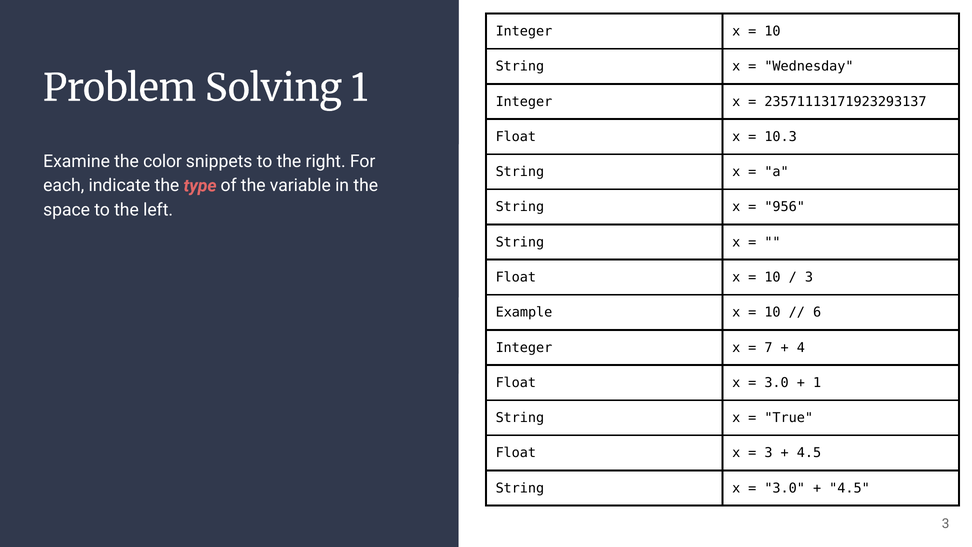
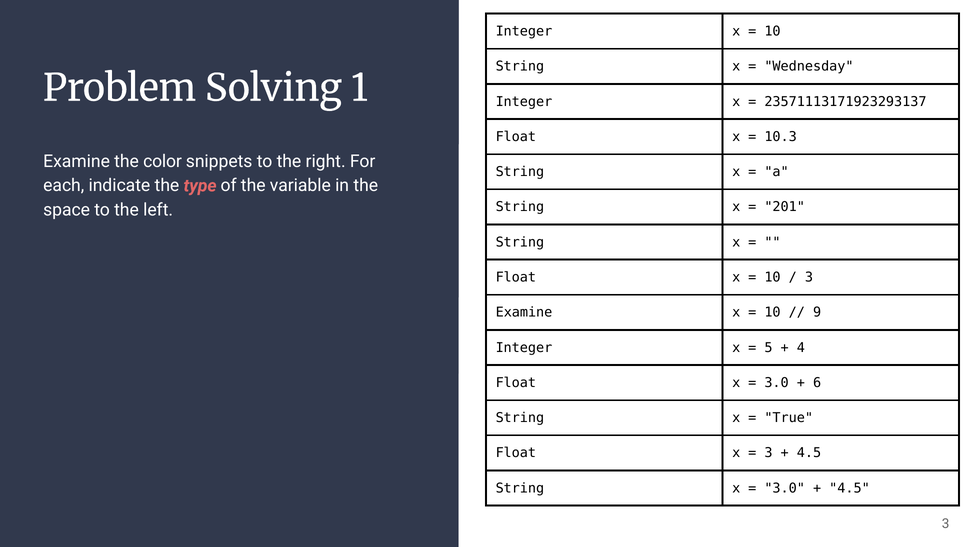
956: 956 -> 201 (785, 207)
Example: Example -> Examine (524, 312)
6: 6 -> 9 (817, 312)
7: 7 -> 5 (768, 347)
1: 1 -> 6 (817, 383)
